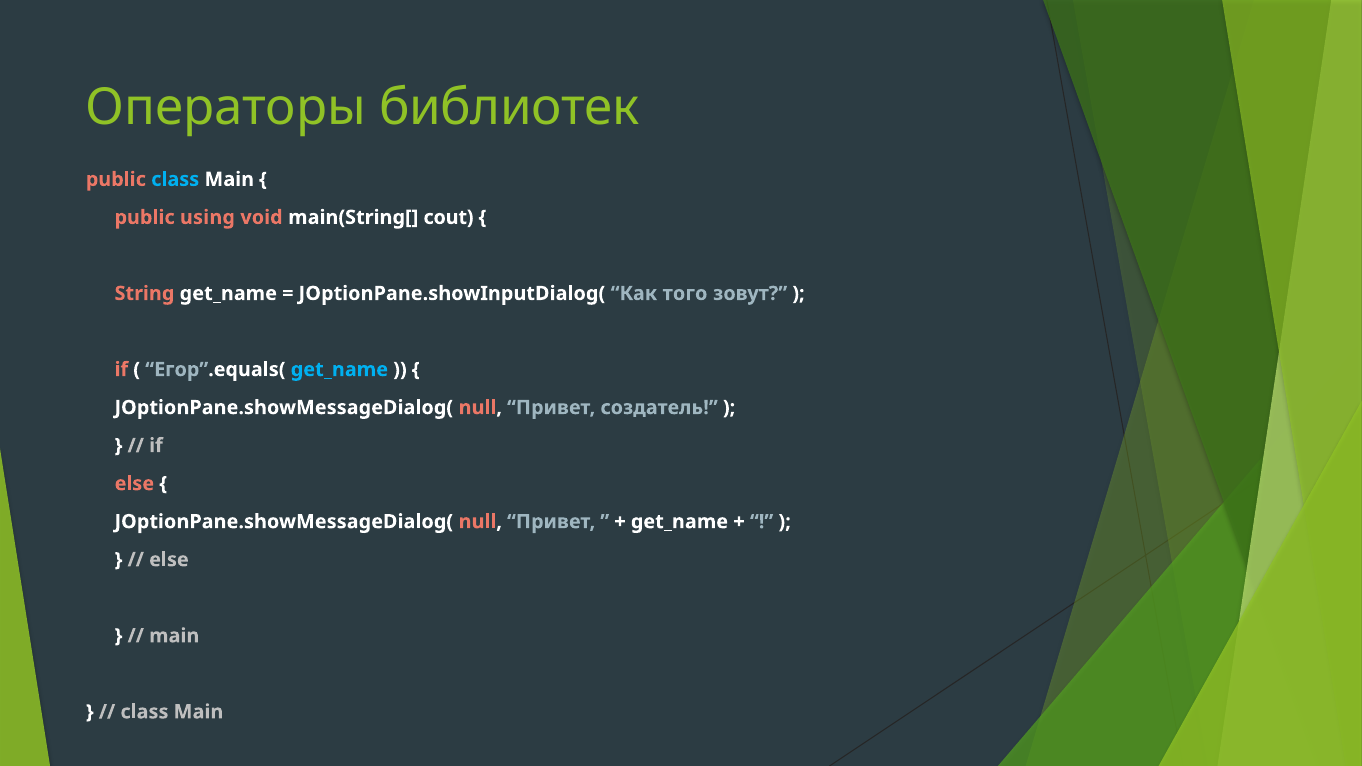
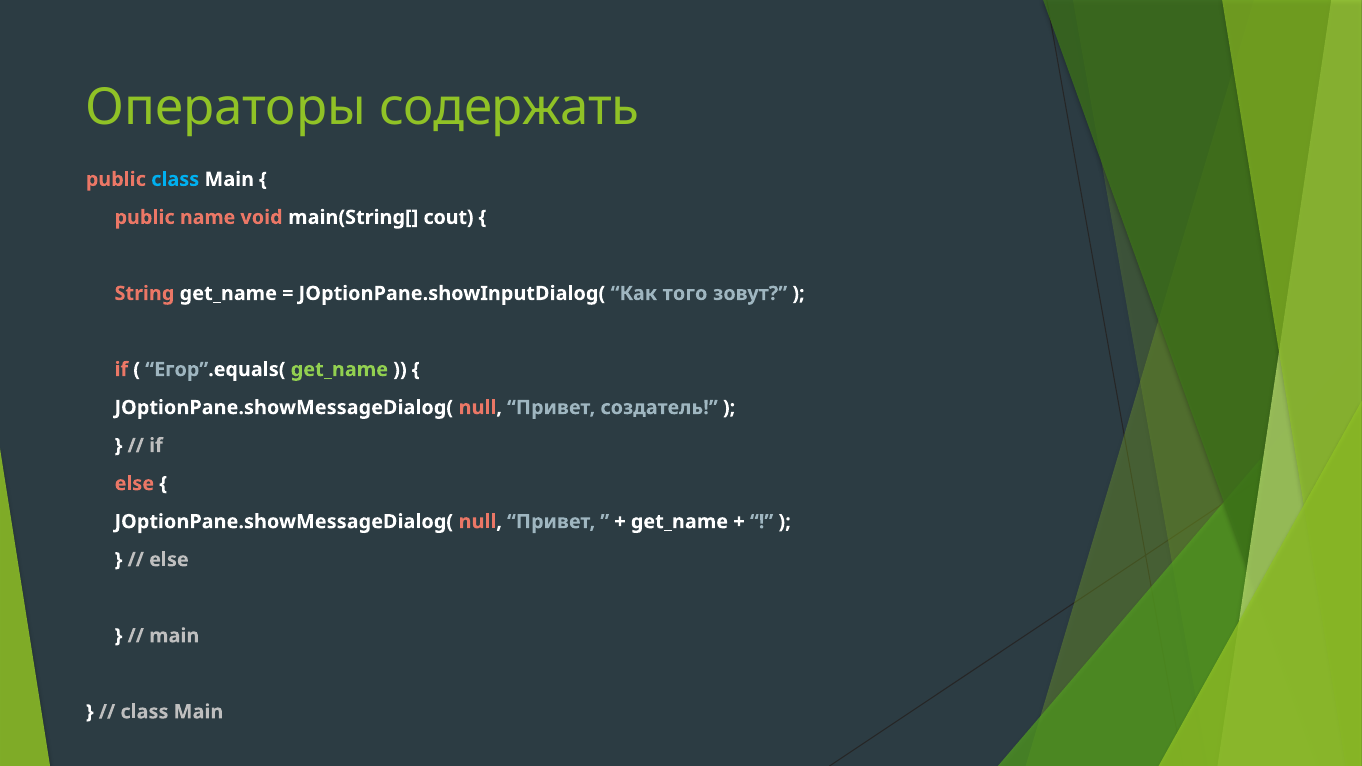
библиотек: библиотек -> содержать (509, 107)
using: using -> name (208, 217)
get_name colour: light blue -> light green (339, 370)
